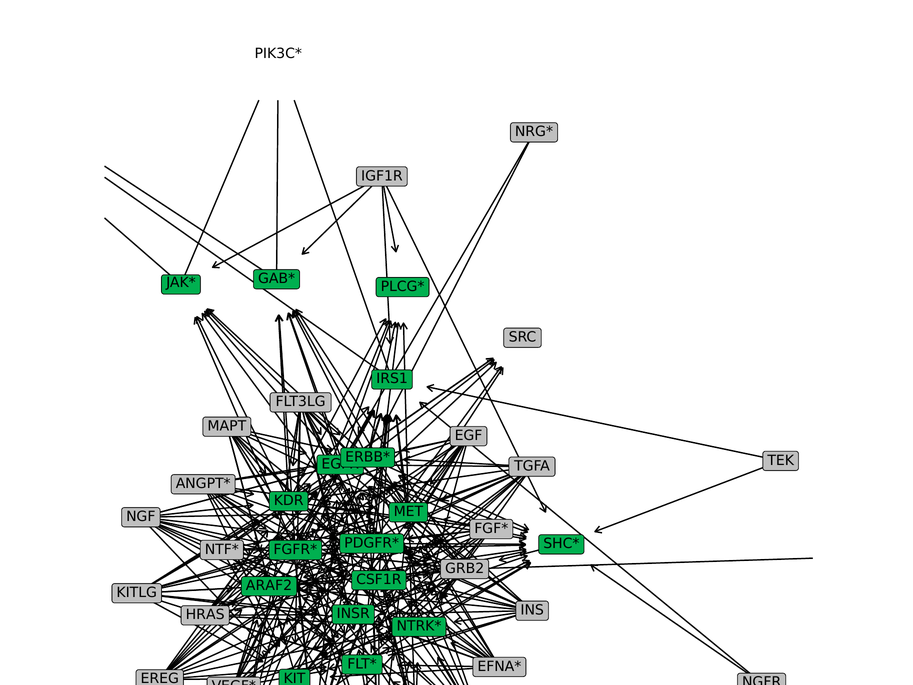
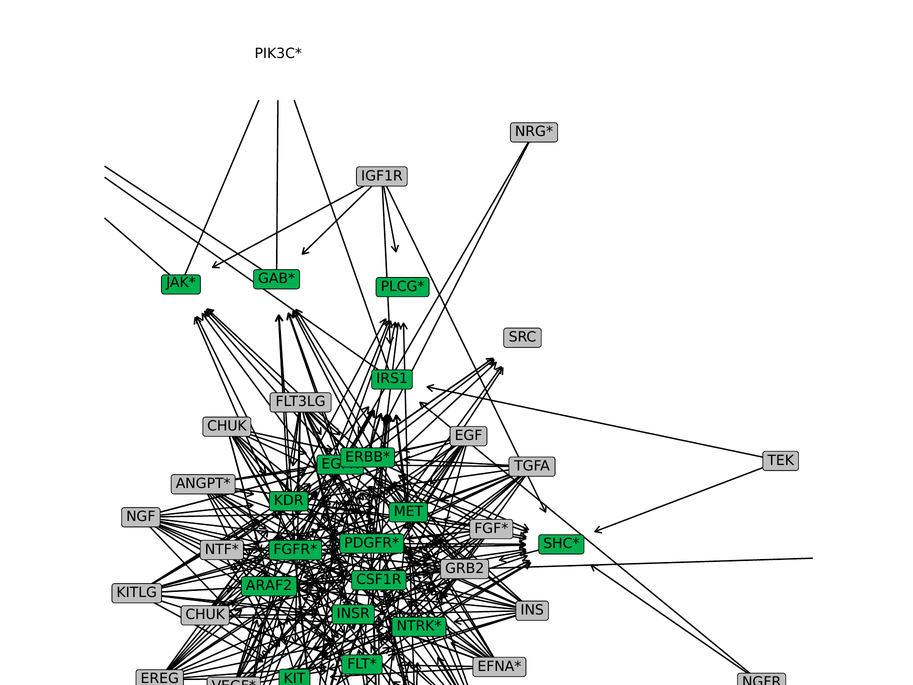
MAPT: MAPT -> CHUK (227, 426)
HRAS: HRAS -> CHUK (205, 615)
